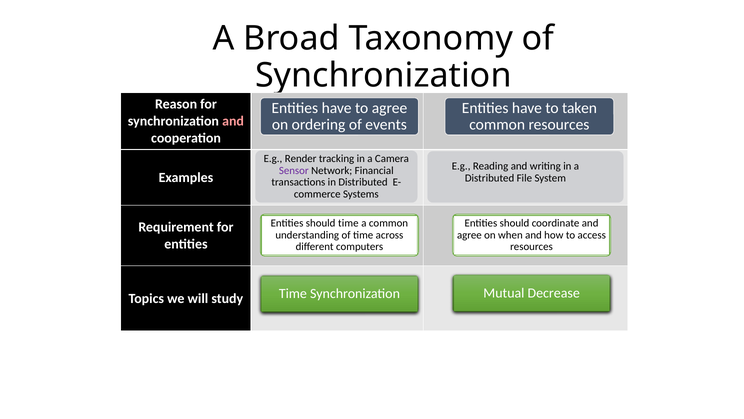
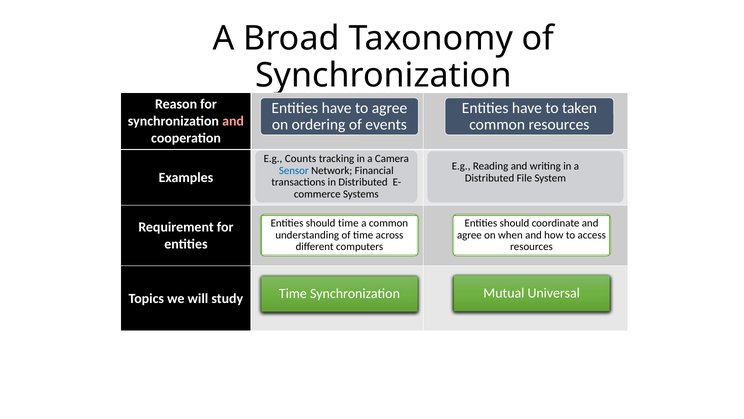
Render: Render -> Counts (301, 159)
Sensor colour: purple -> blue (294, 170)
Decrease: Decrease -> Universal (554, 293)
